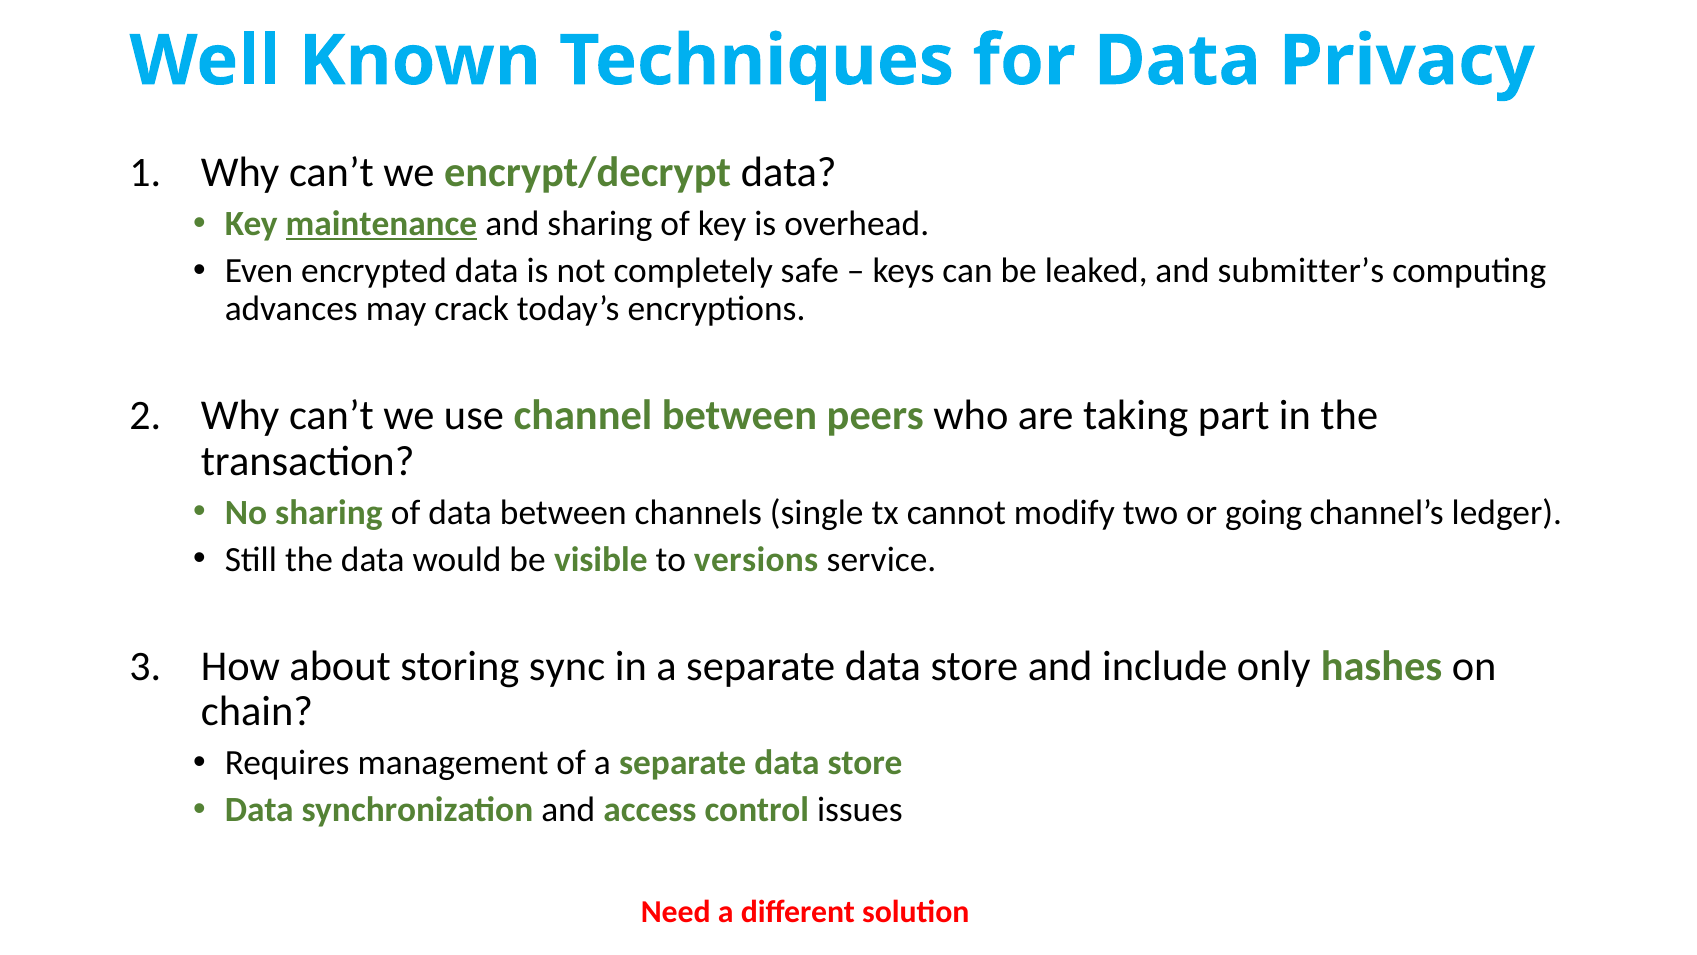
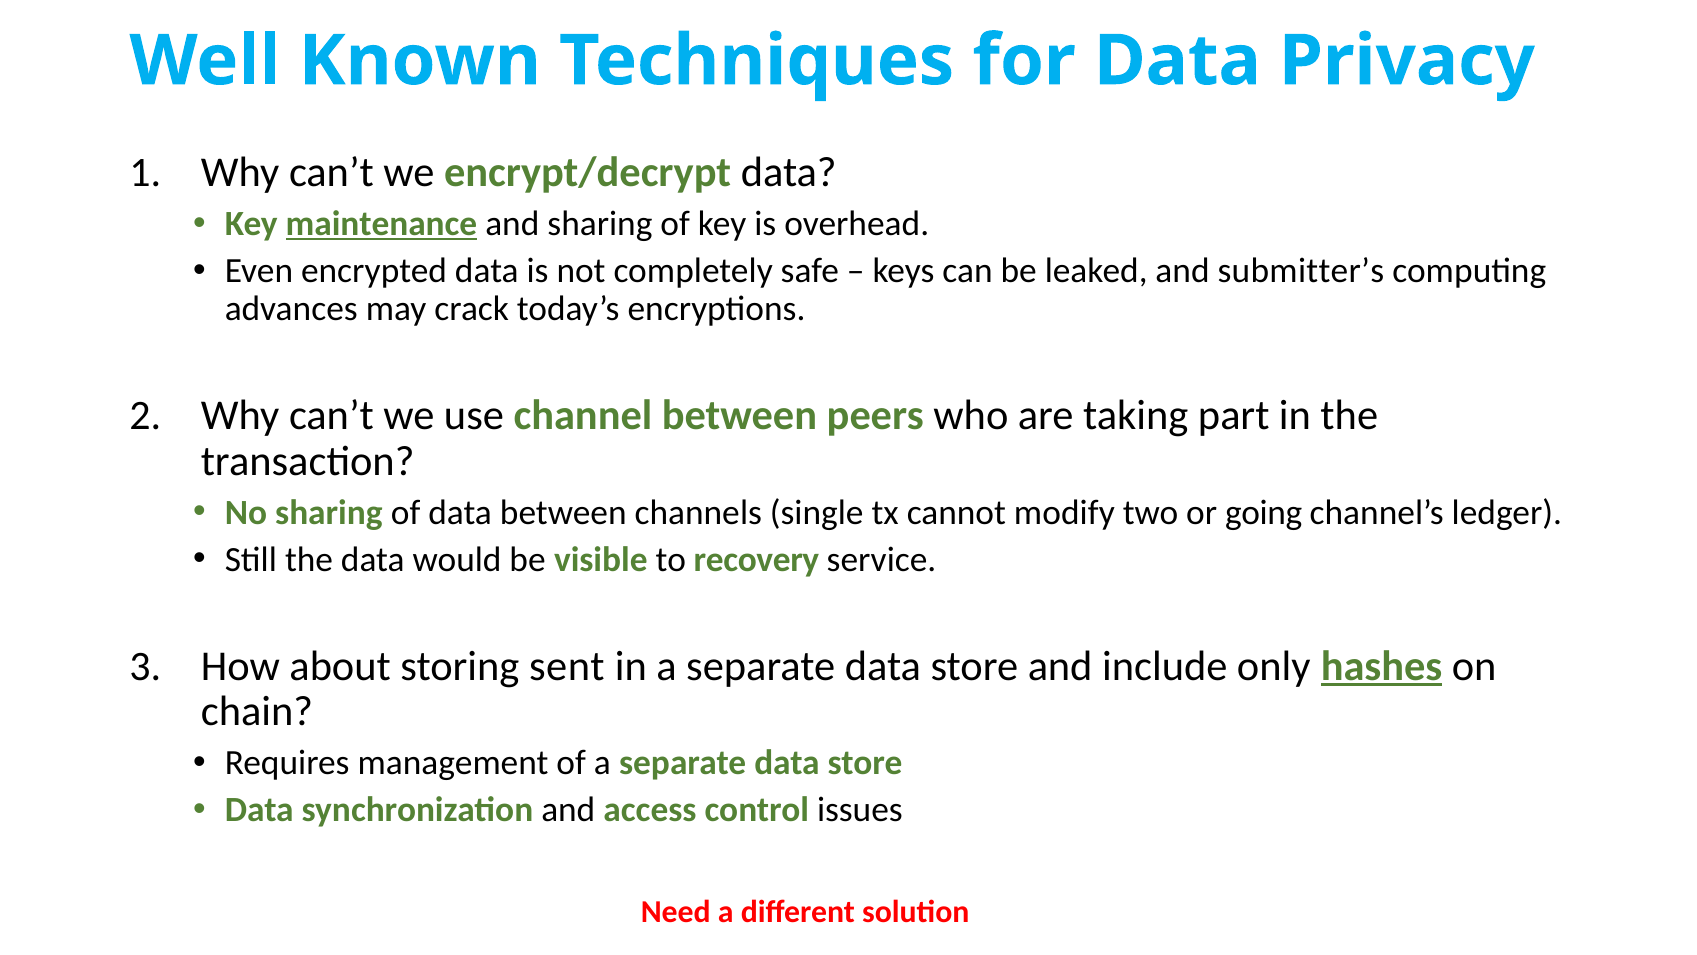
versions: versions -> recovery (756, 559)
sync: sync -> sent (567, 666)
hashes underline: none -> present (1382, 666)
